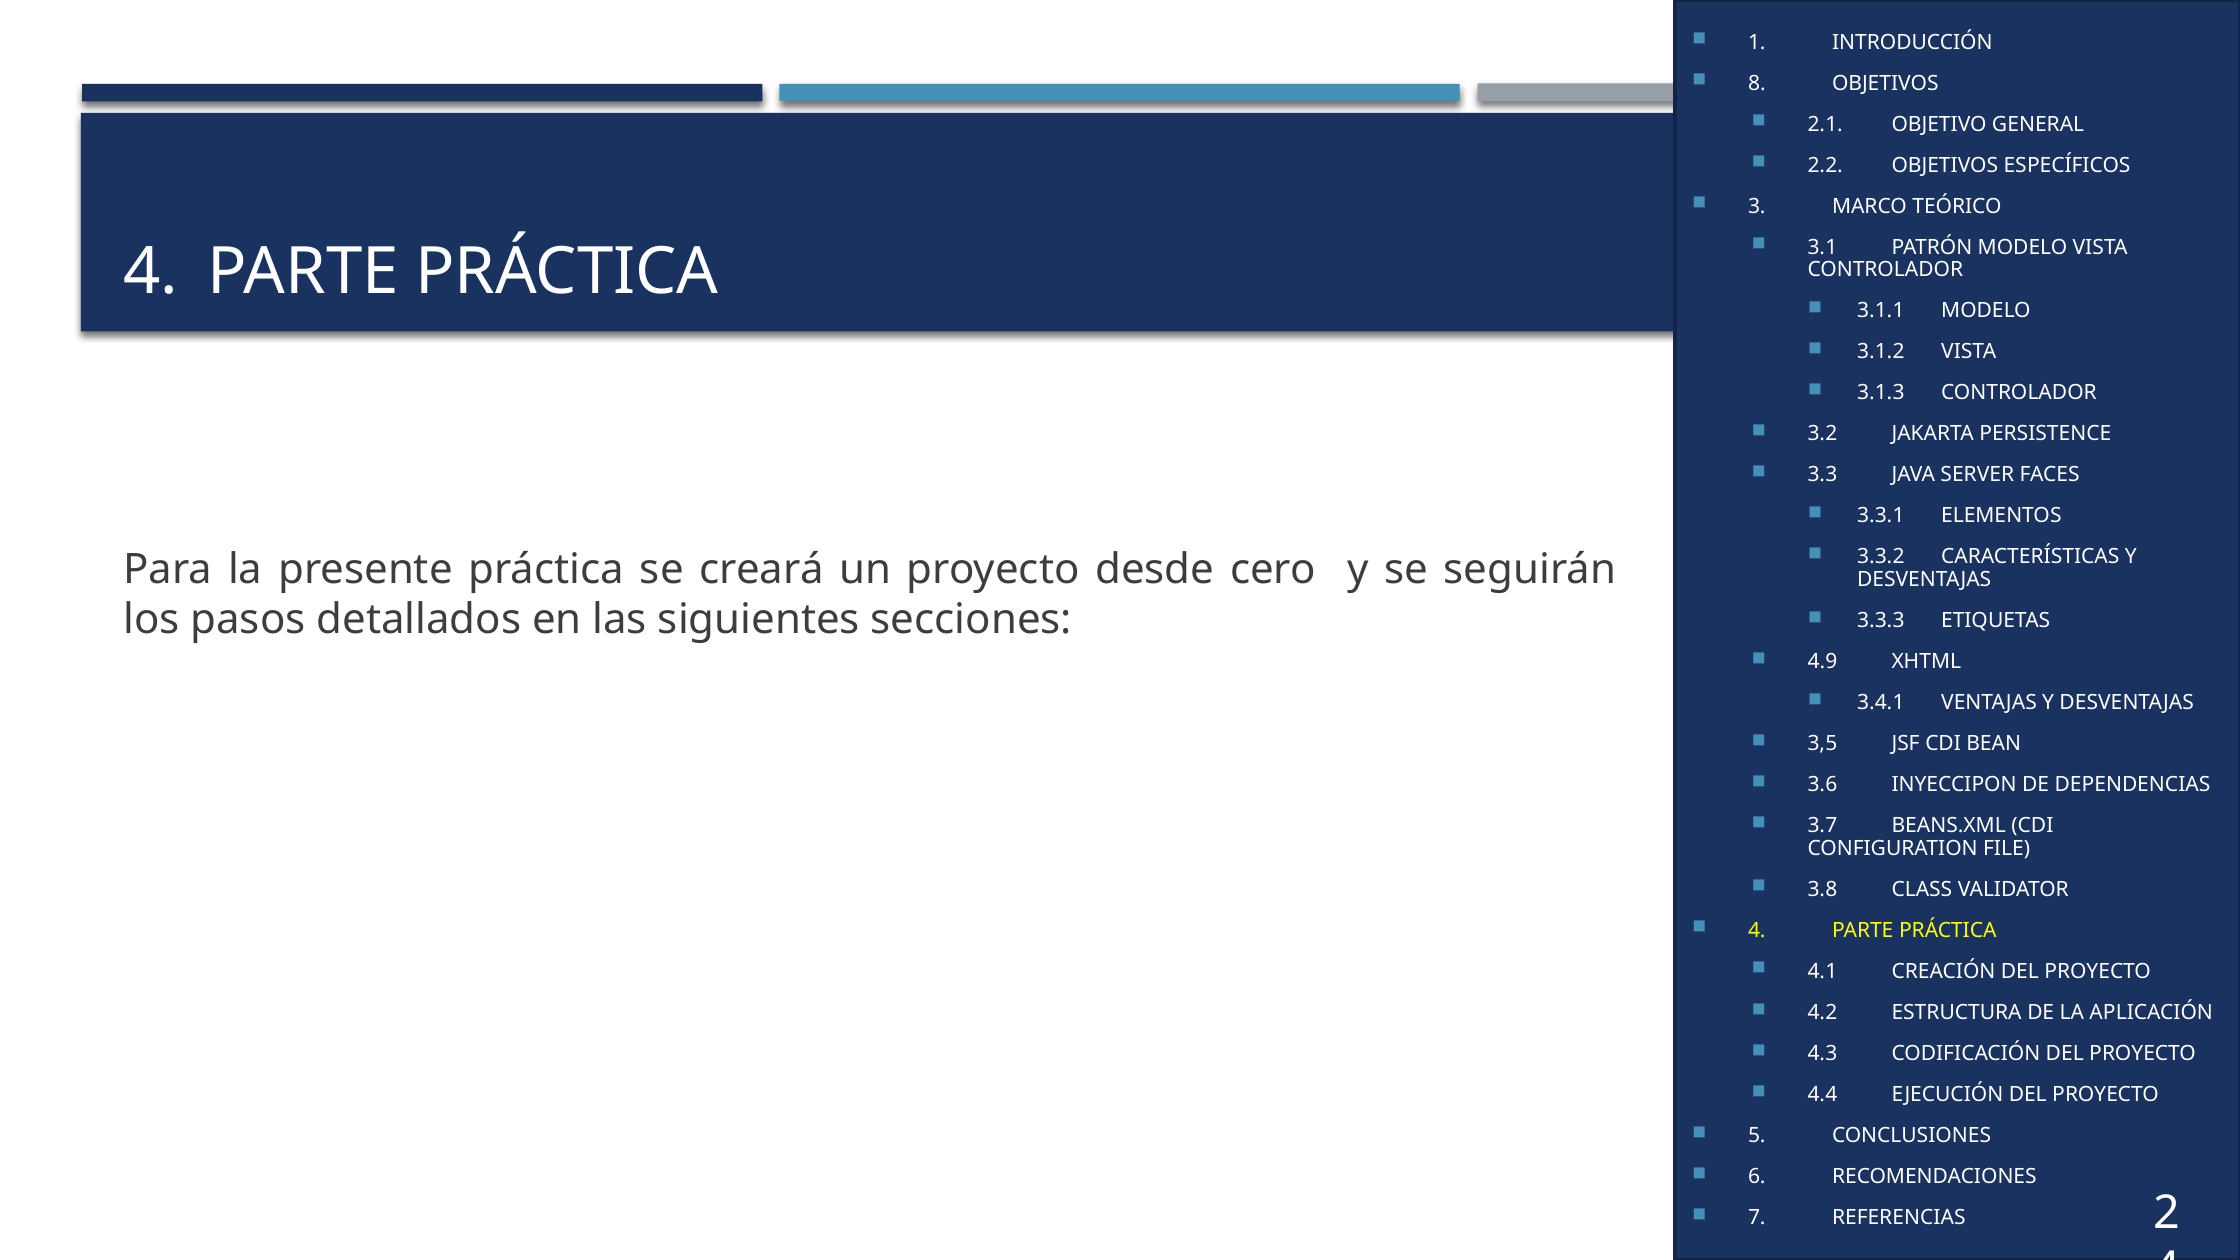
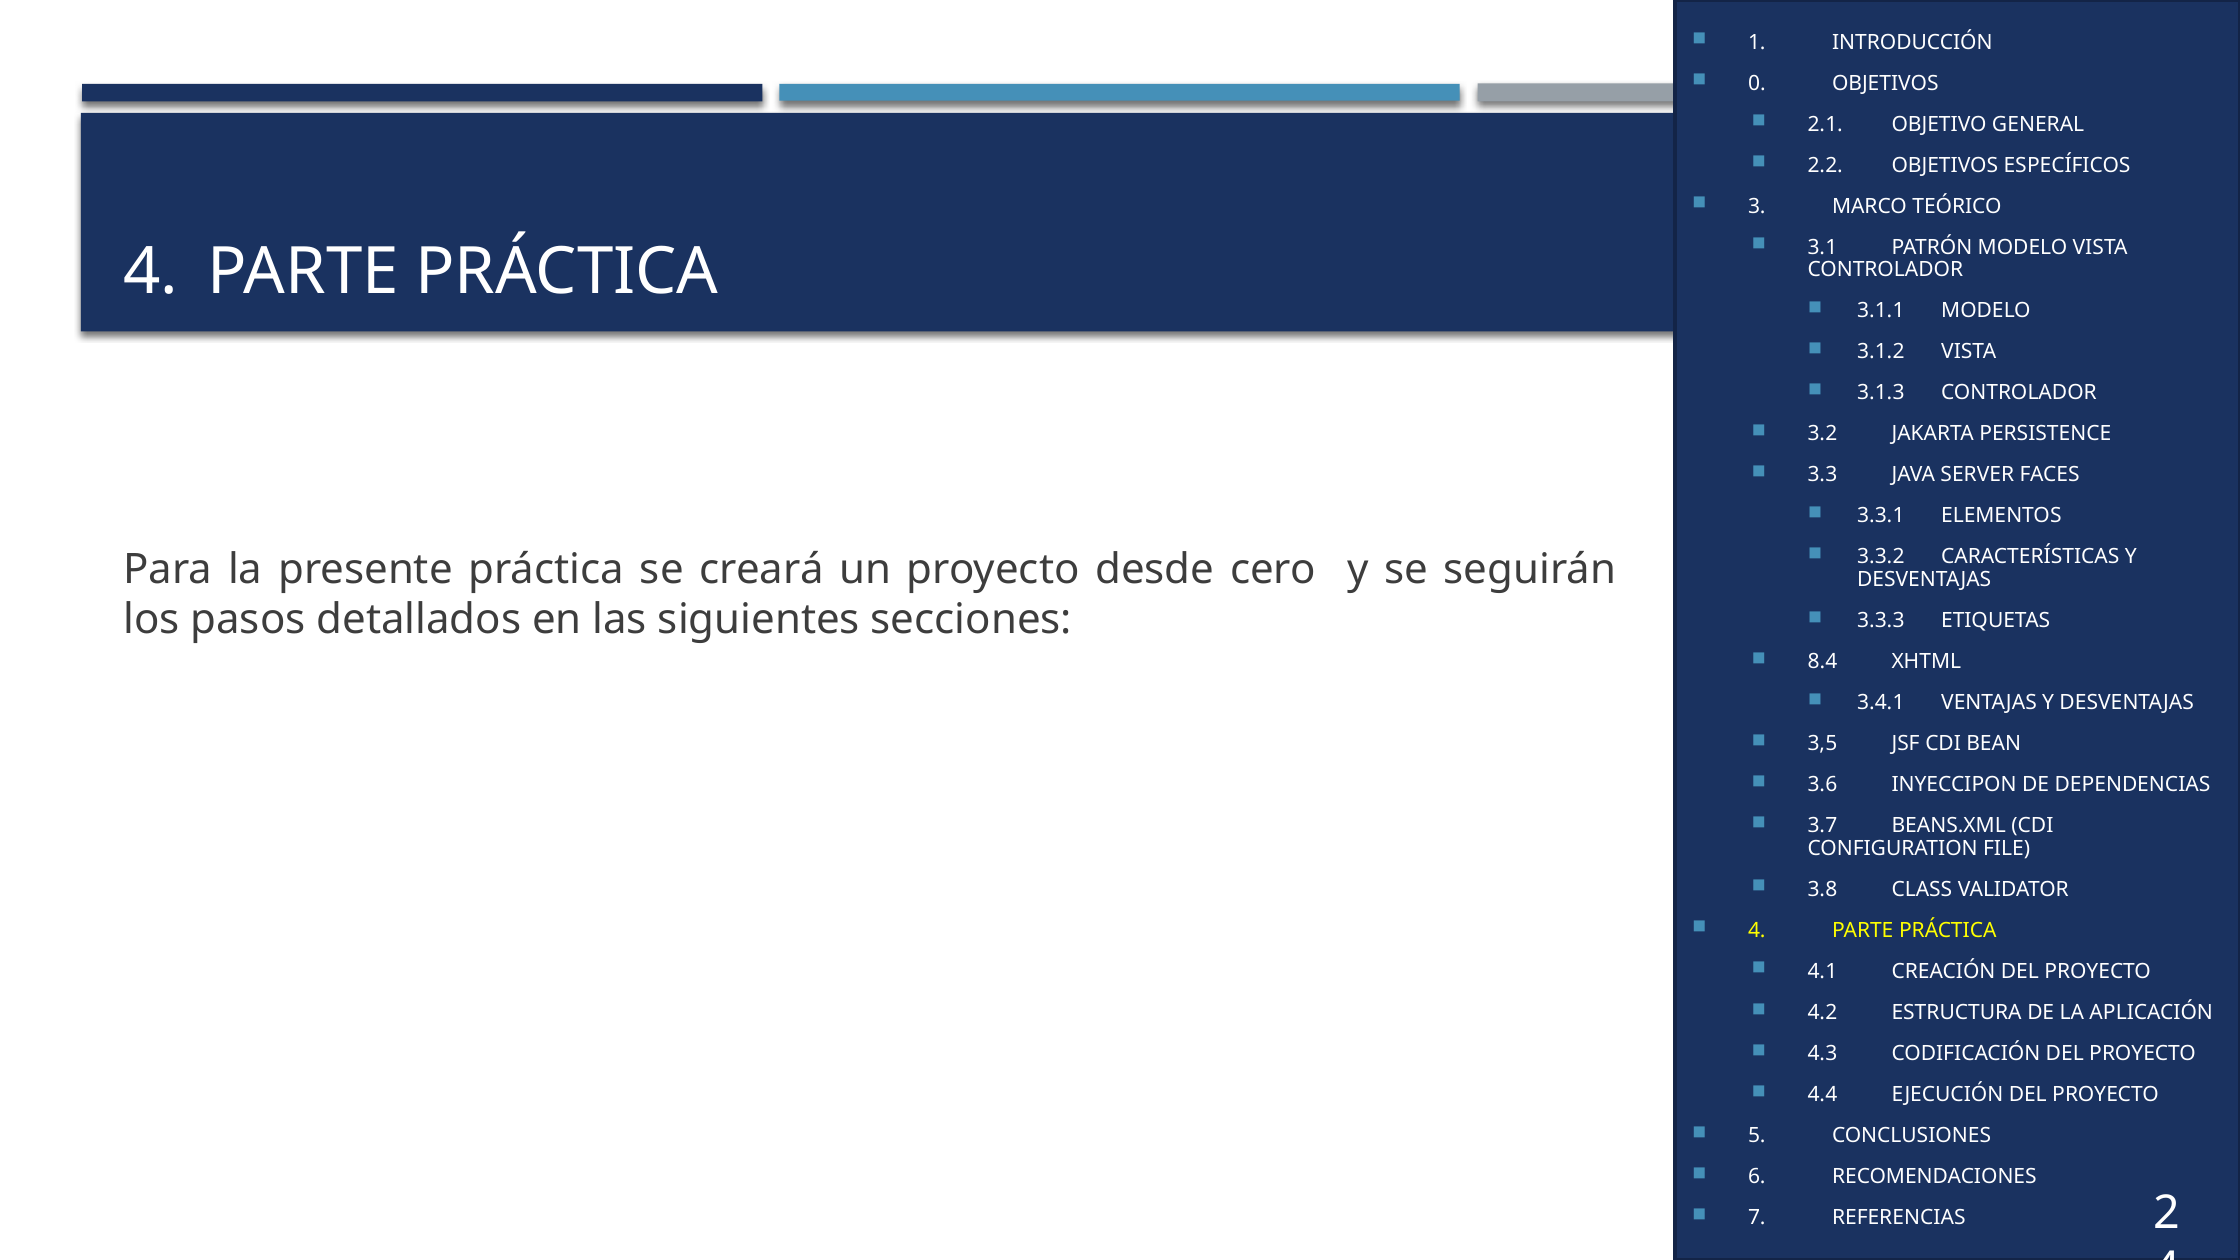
8: 8 -> 0 (1757, 83)
4.9: 4.9 -> 8.4 (1822, 662)
